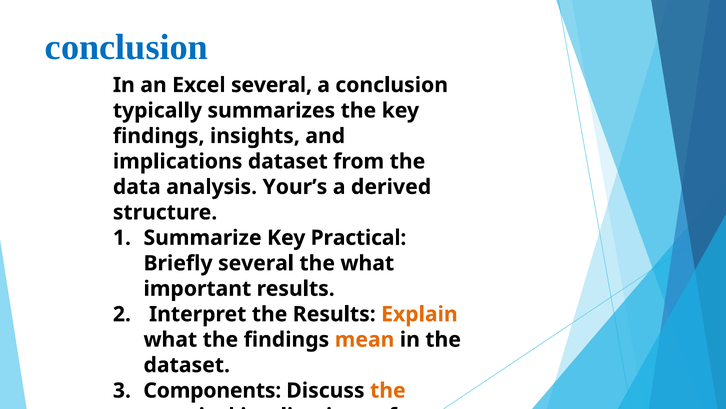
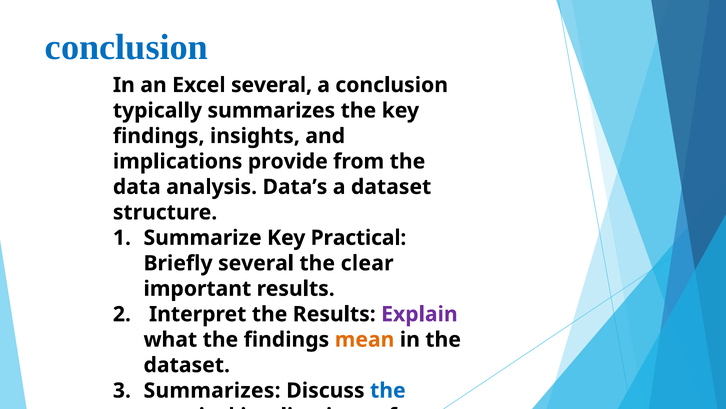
implications dataset: dataset -> provide (288, 161)
Your’s: Your’s -> Data’s (295, 187)
a derived: derived -> dataset (391, 187)
the what: what -> clear (367, 263)
Explain colour: orange -> purple (419, 314)
Components: Components -> Summarizes (212, 390)
the colour: orange -> blue (388, 390)
